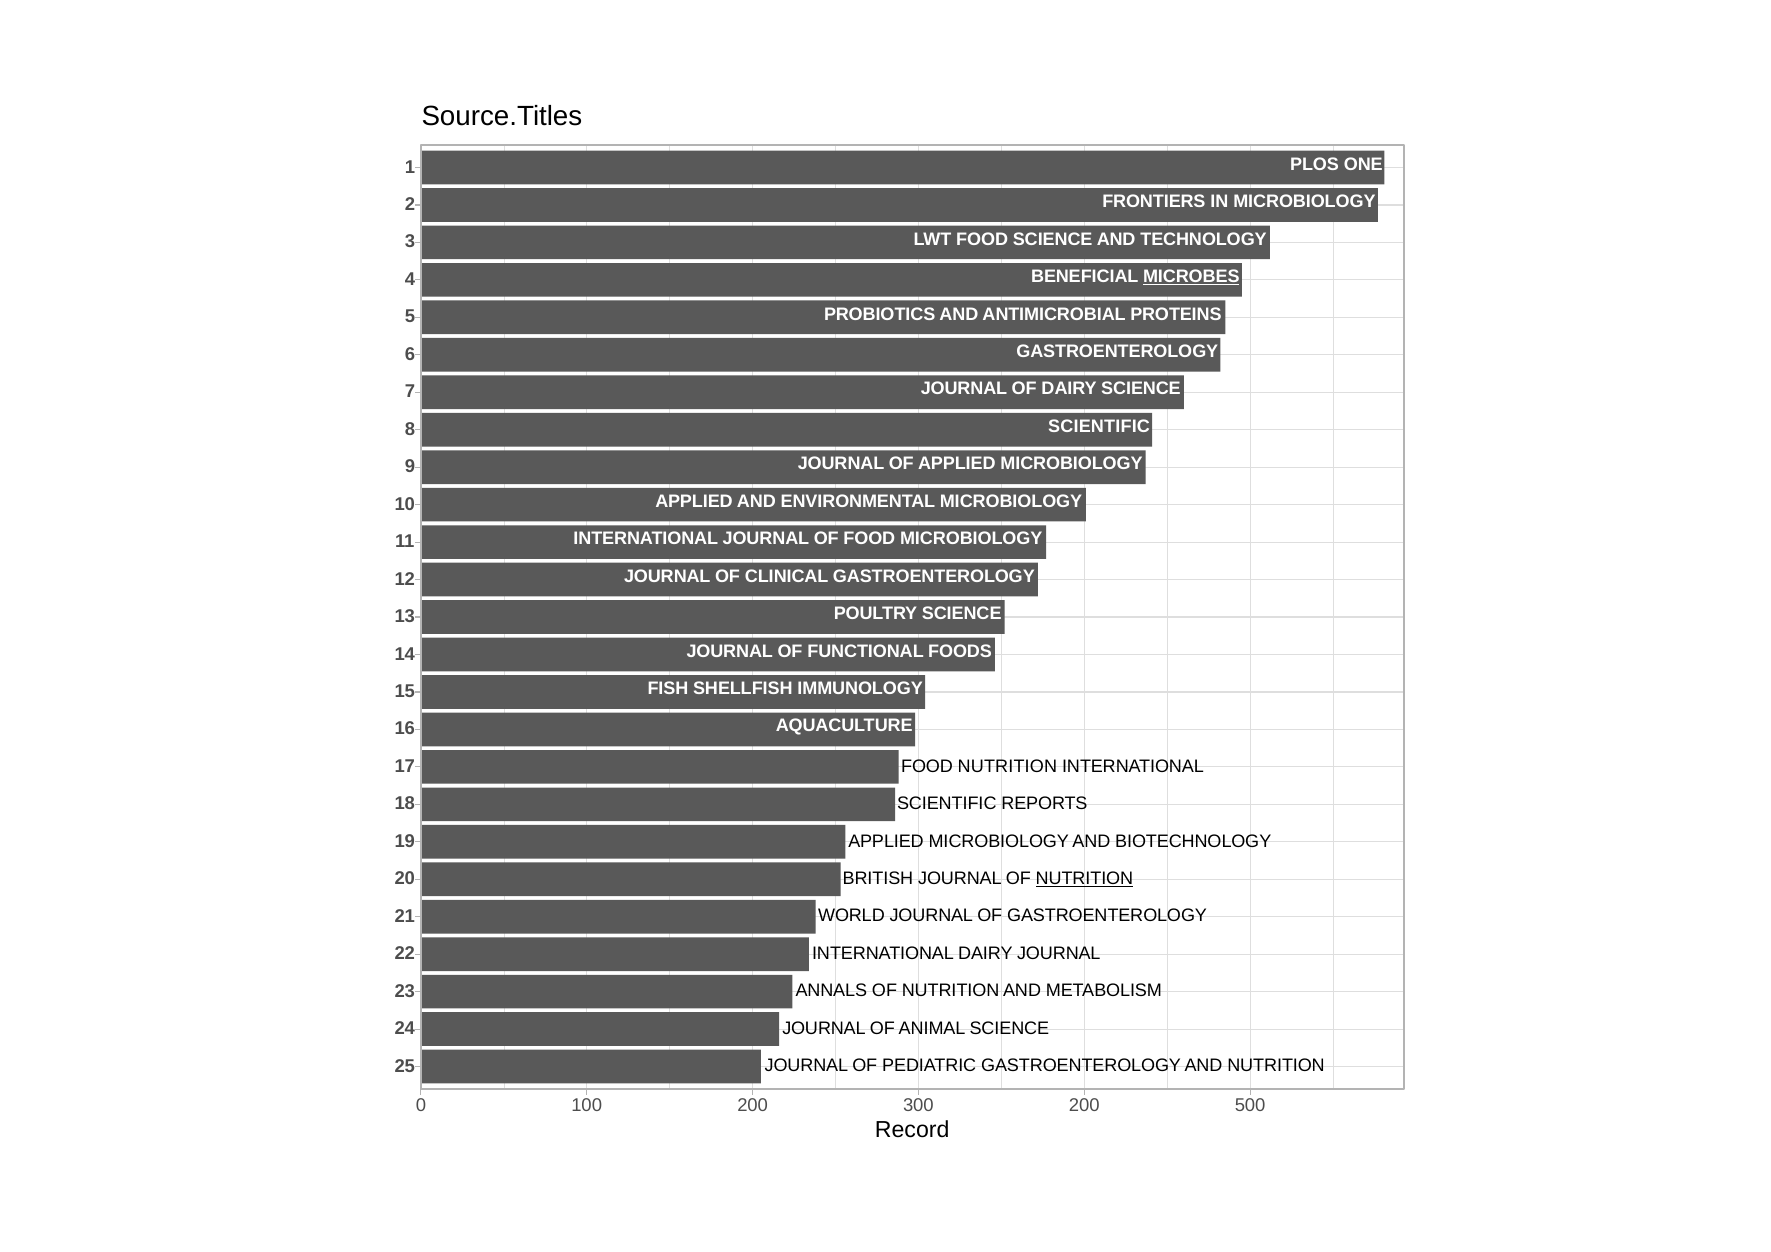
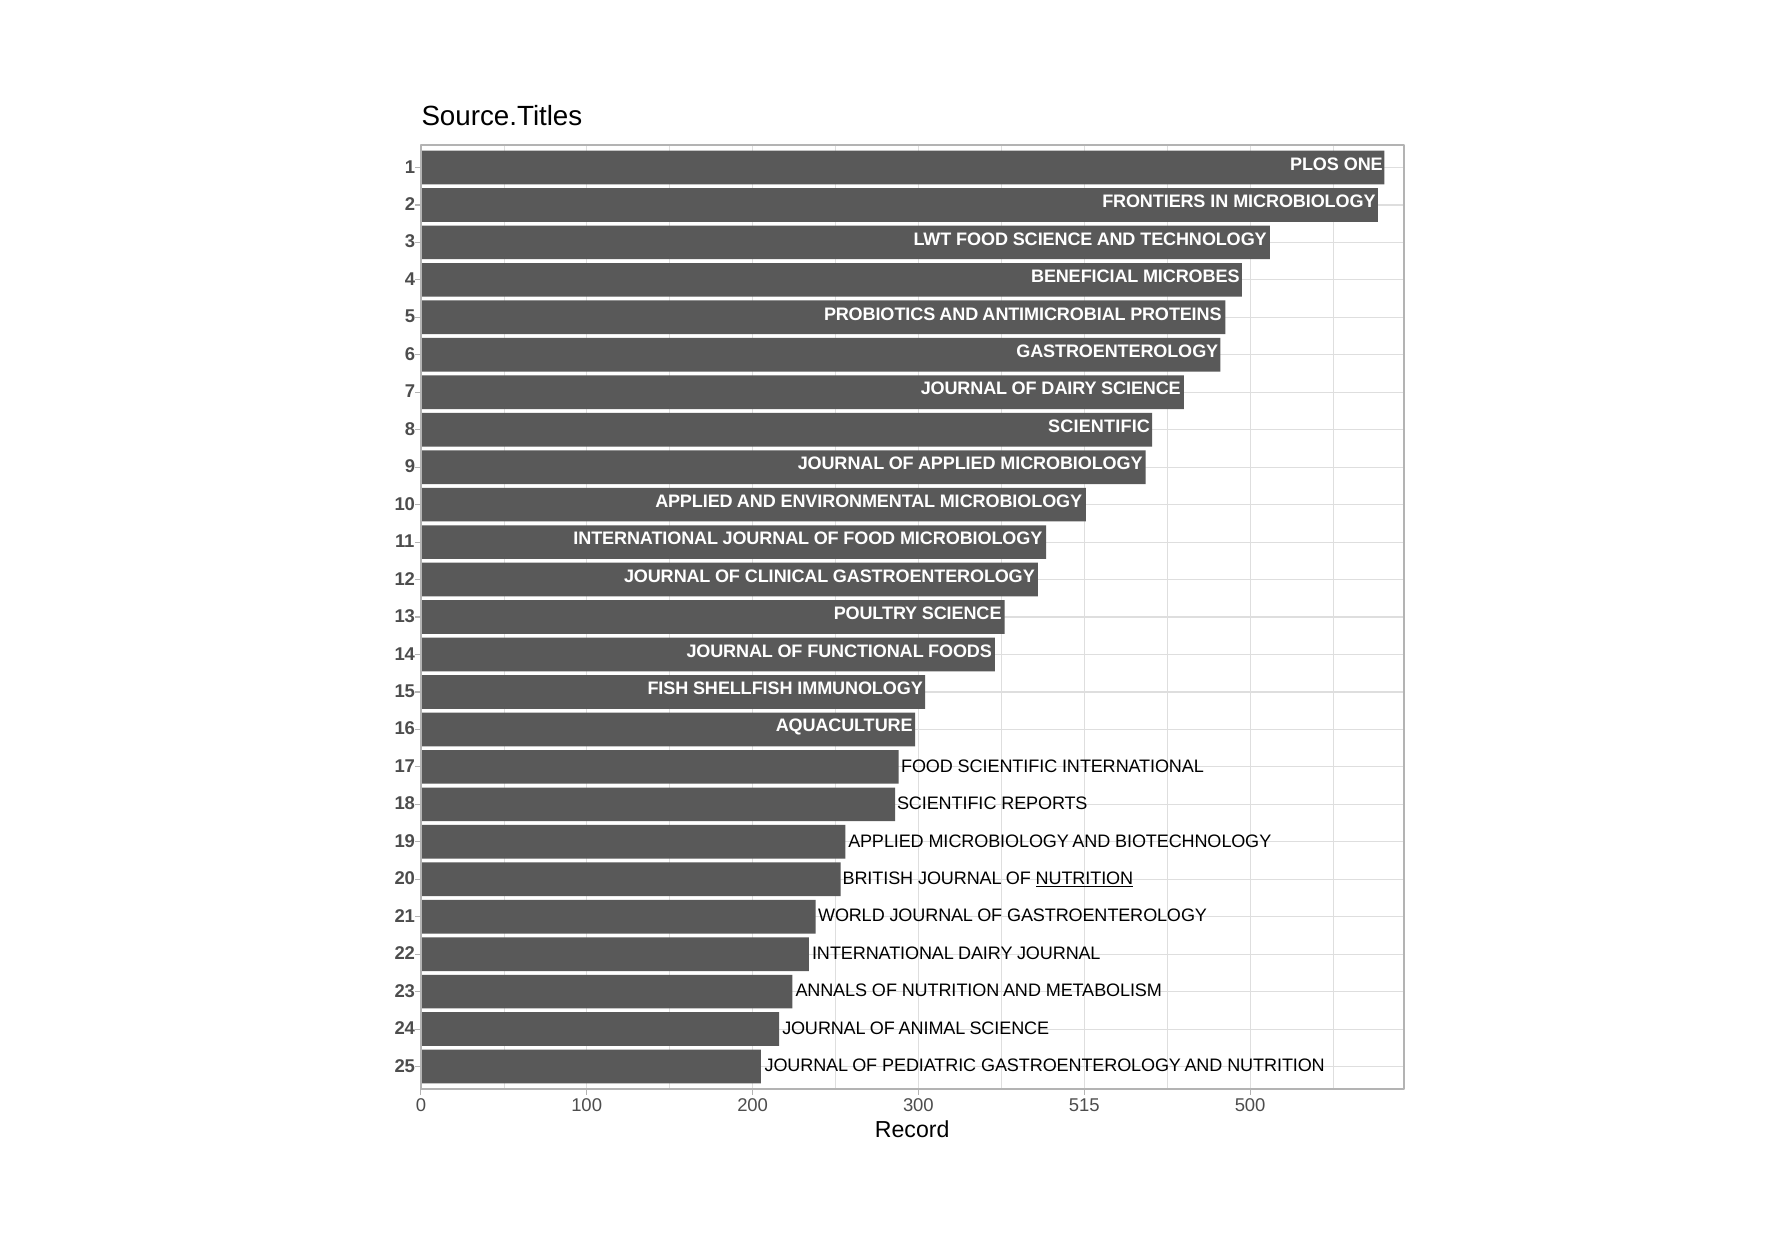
MICROBES underline: present -> none (1191, 277)
FOOD NUTRITION: NUTRITION -> SCIENTIFIC (1007, 766)
300 200: 200 -> 515 (1084, 1105)
